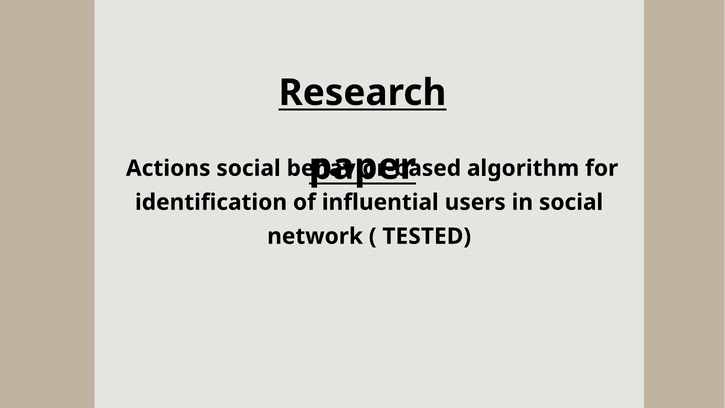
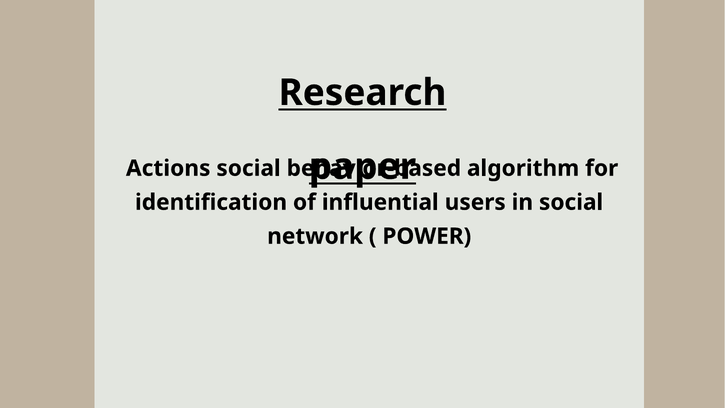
TESTED: TESTED -> POWER (427, 236)
